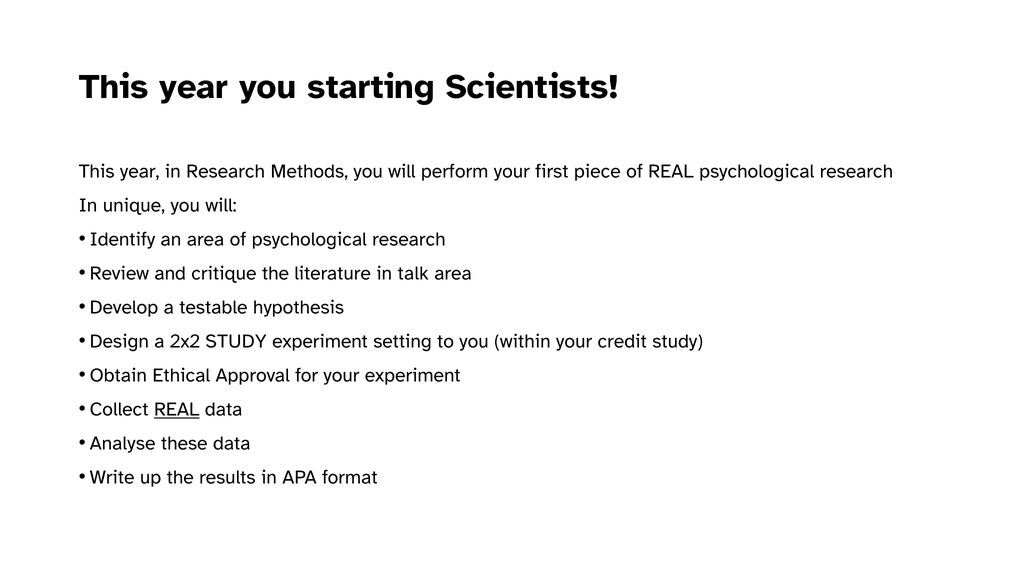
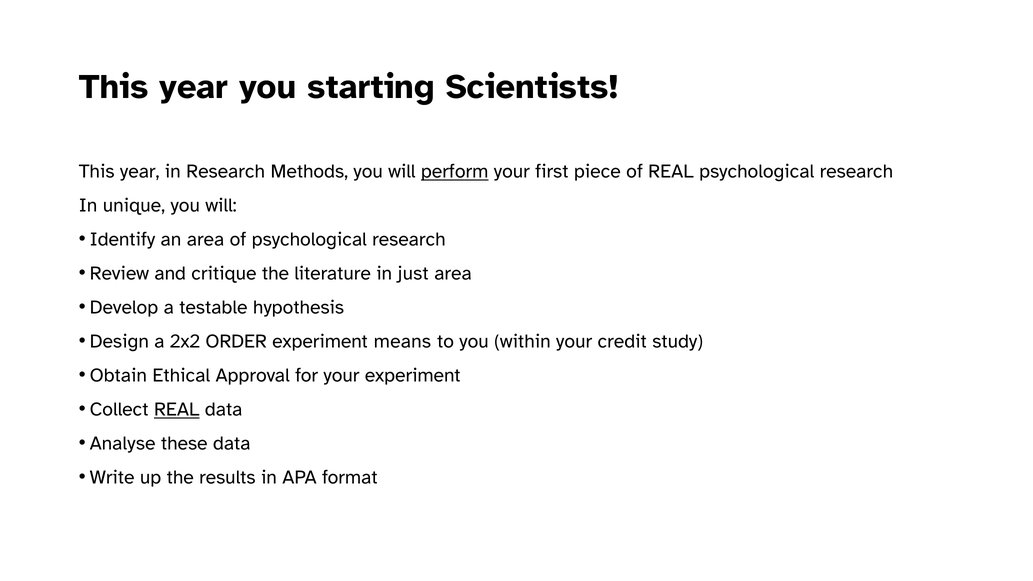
perform underline: none -> present (455, 172)
talk: talk -> just (413, 274)
2x2 STUDY: STUDY -> ORDER (236, 342)
setting: setting -> means (402, 342)
